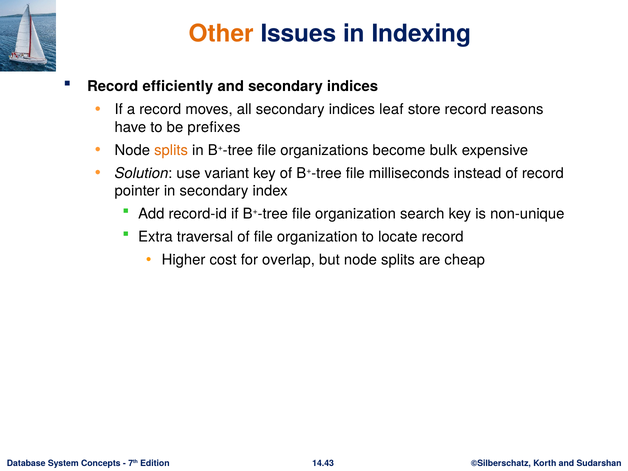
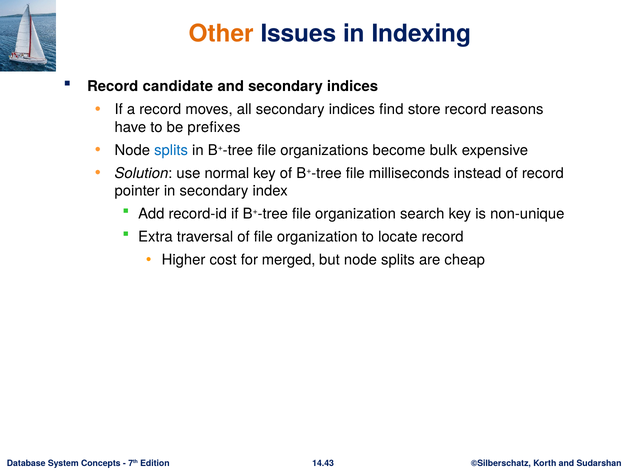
efficiently: efficiently -> candidate (178, 86)
leaf: leaf -> find (391, 109)
splits colour: orange -> blue (171, 150)
variant: variant -> normal (227, 173)
overlap: overlap -> merged (289, 260)
